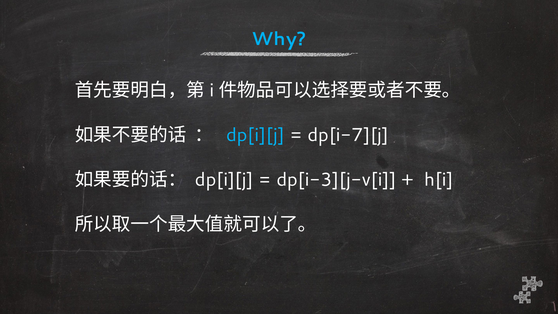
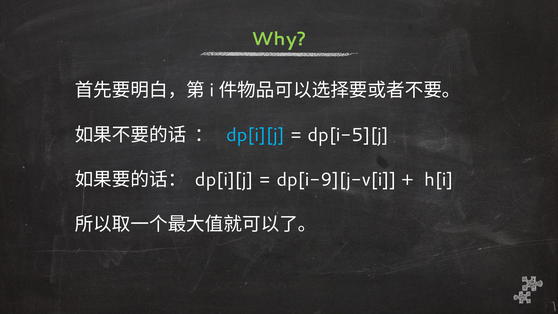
Why colour: light blue -> light green (279, 39)
dp[i-7][j: dp[i-7][j -> dp[i-5][j (348, 135)
dp[i-3][j-v[i: dp[i-3][j-v[i -> dp[i-9][j-v[i (336, 180)
